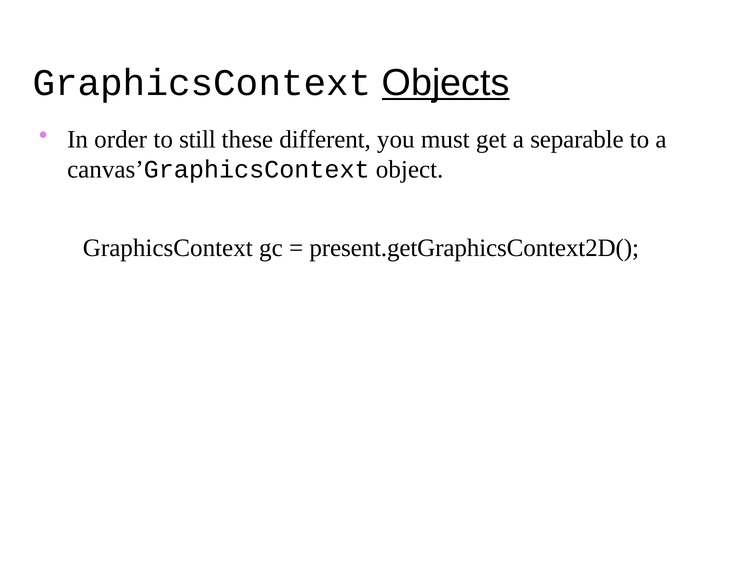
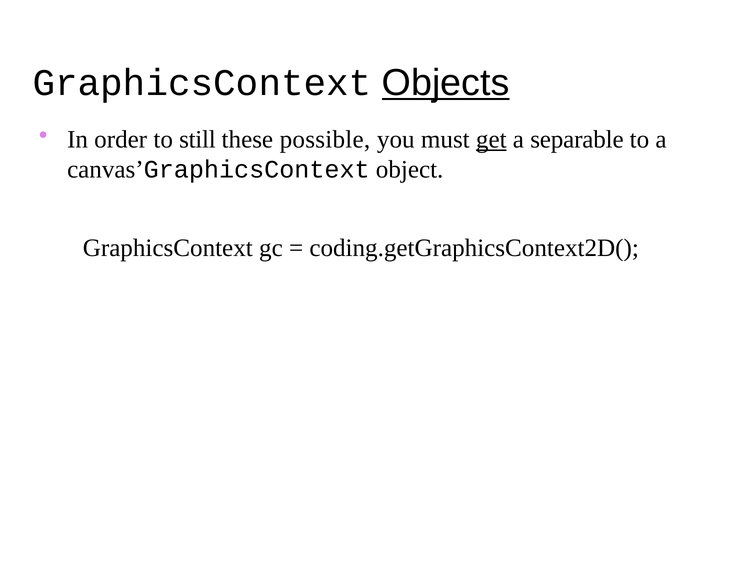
different: different -> possible (325, 140)
get underline: none -> present (491, 140)
present.getGraphicsContext2D(: present.getGraphicsContext2D( -> coding.getGraphicsContext2D( (474, 248)
